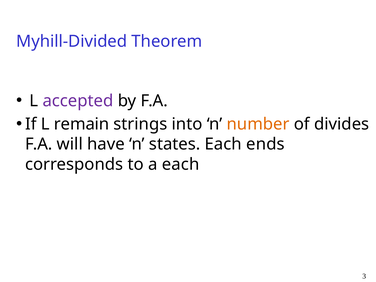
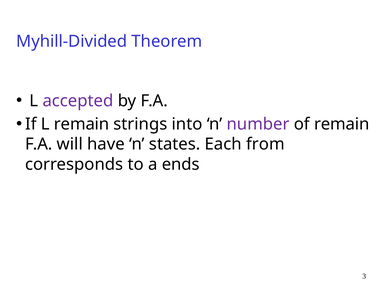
number colour: orange -> purple (258, 124)
of divides: divides -> remain (342, 124)
ends: ends -> from (265, 144)
a each: each -> ends (181, 164)
